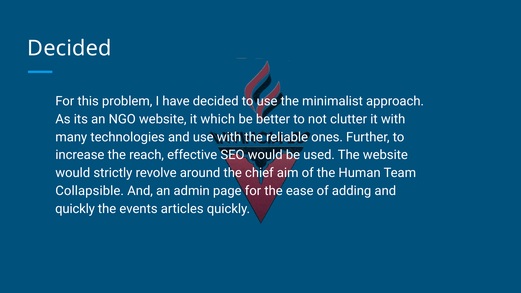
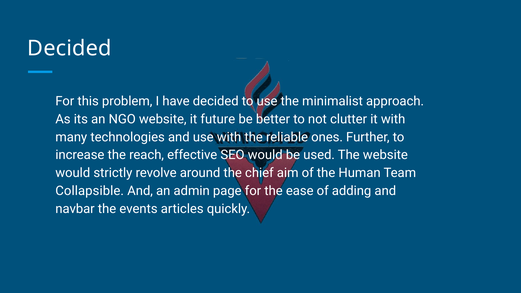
which: which -> future (218, 119)
quickly: quickly -> navbar (75, 209)
